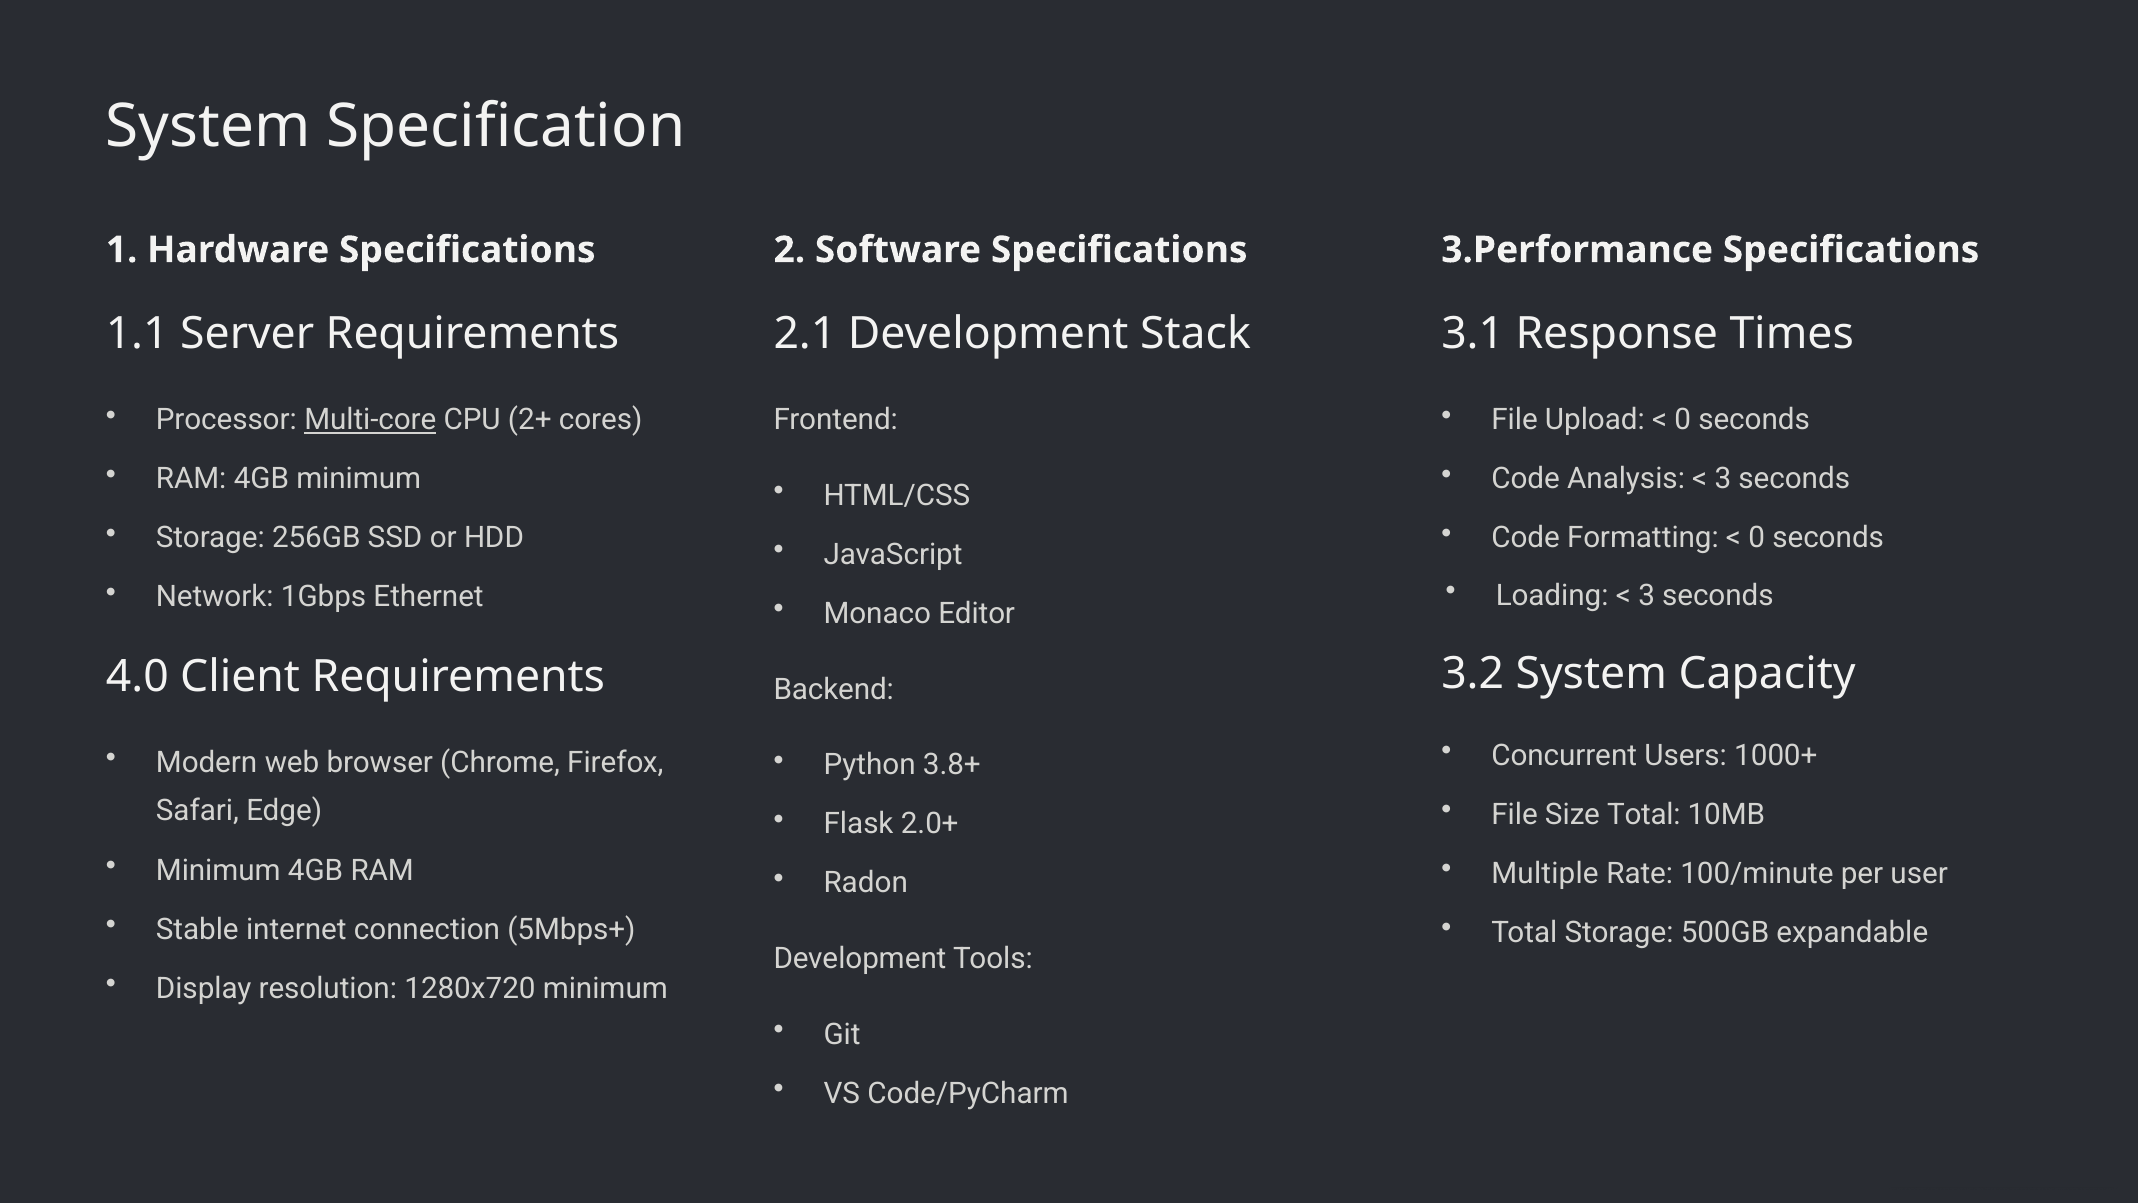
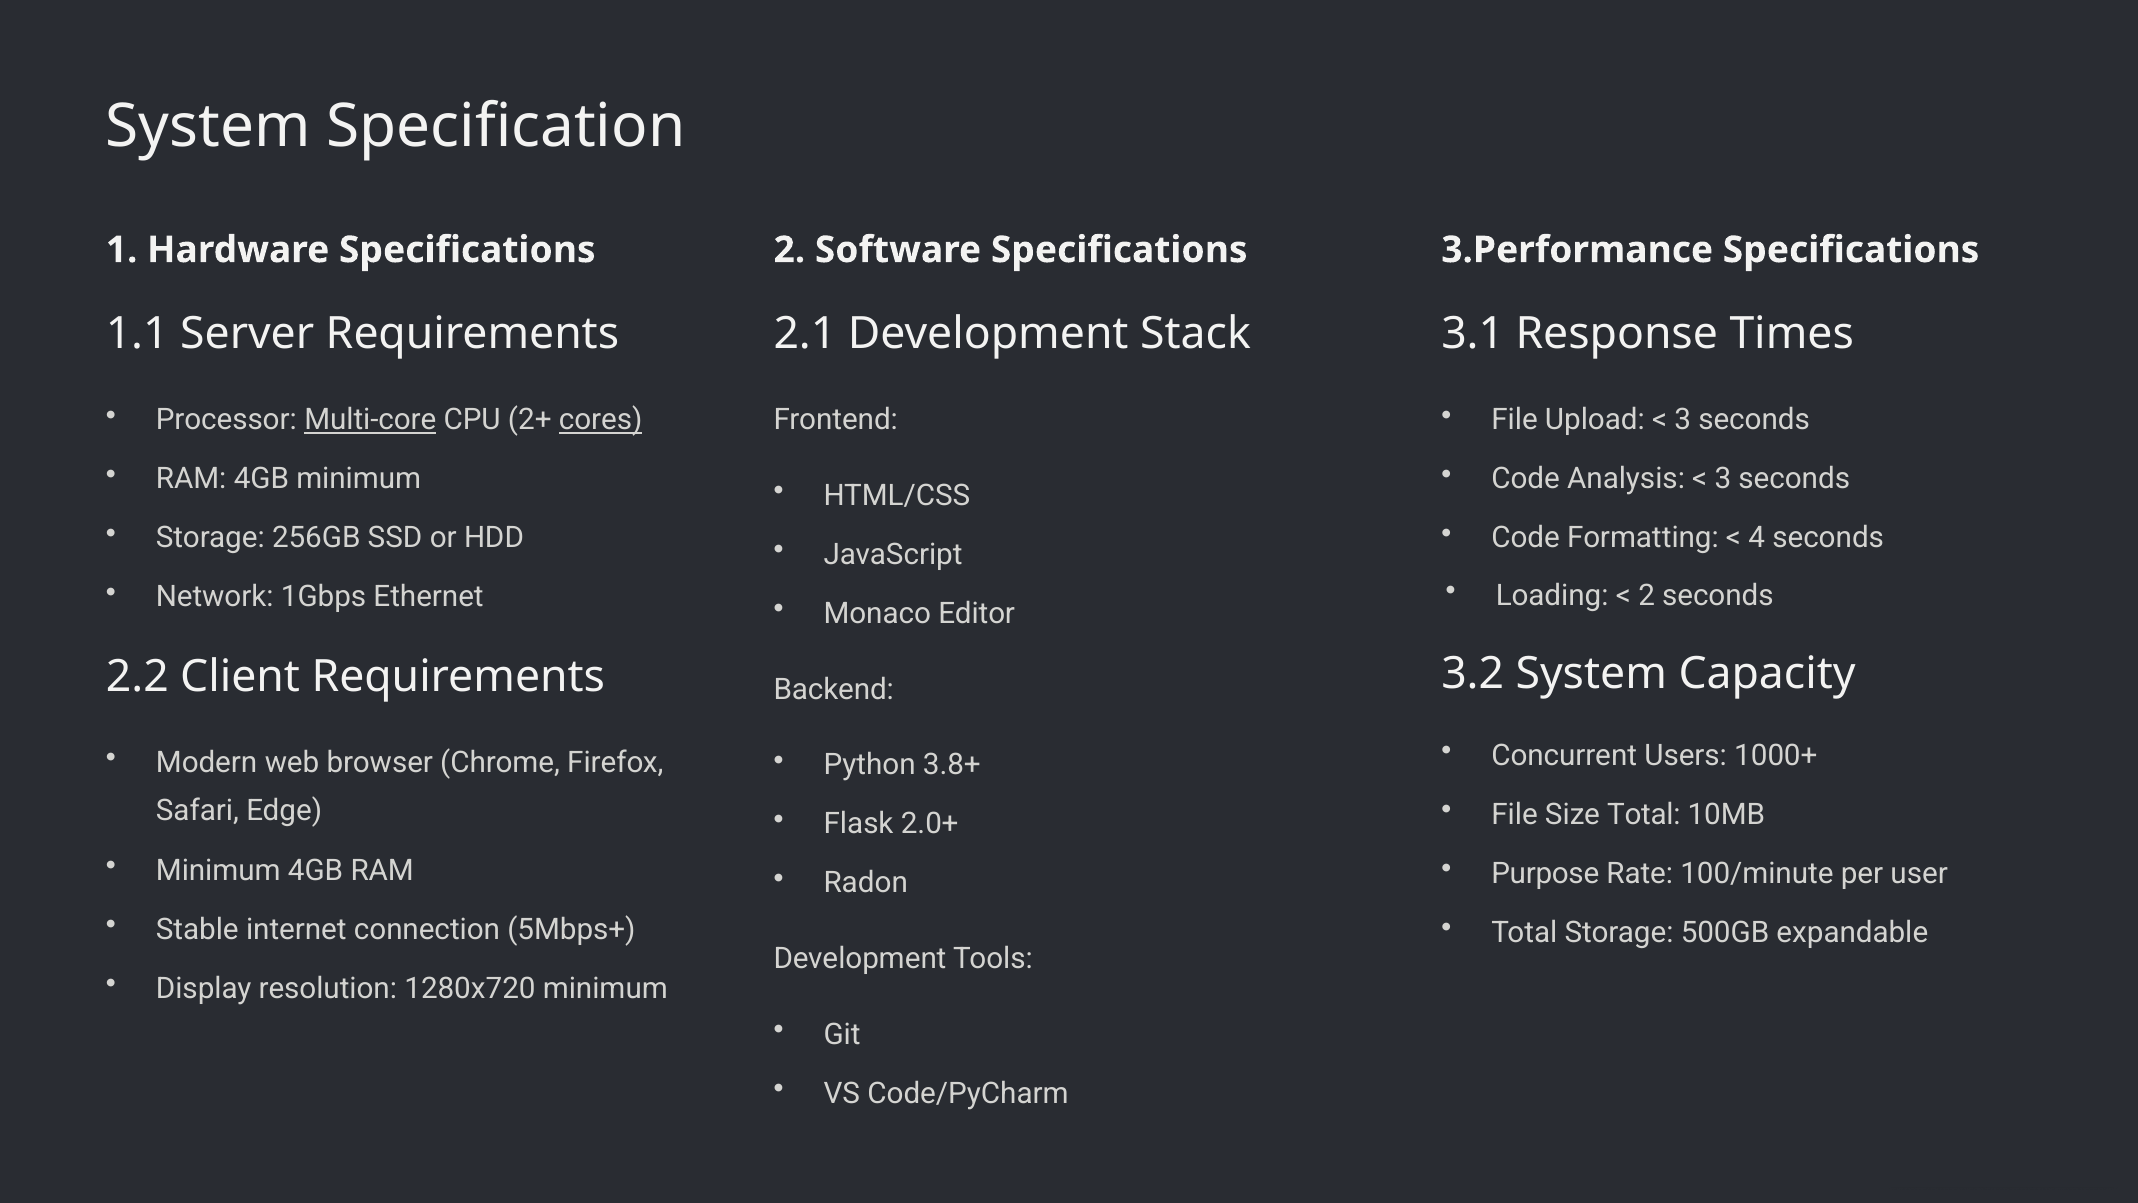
cores underline: none -> present (601, 420)
0: 0 -> 3 (1683, 420)
0: 0 -> 4 (1757, 538)
3: 3 -> 2 (1647, 595)
4.0: 4.0 -> 2.2 (137, 676)
Multiple: Multiple -> Purpose (1545, 873)
